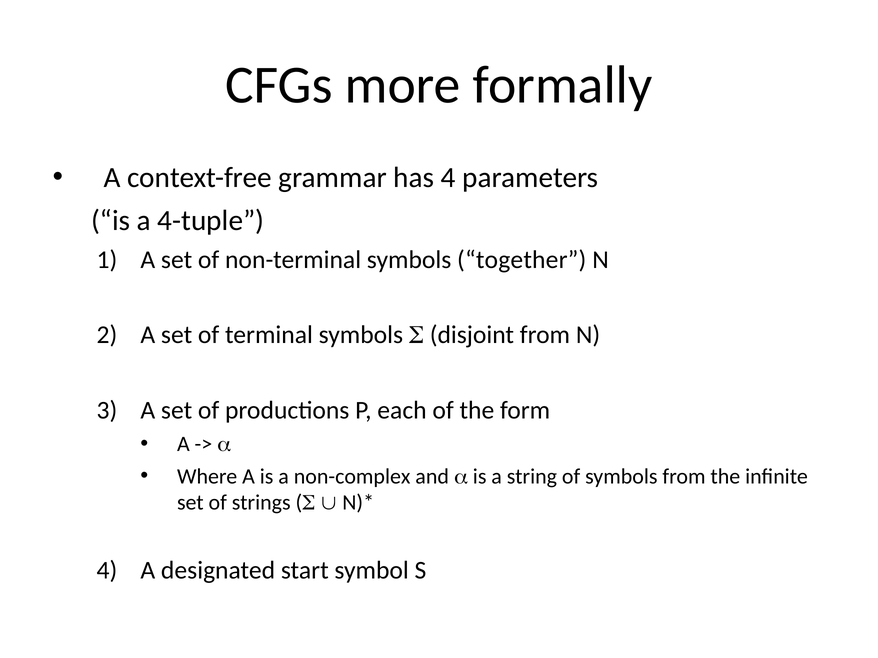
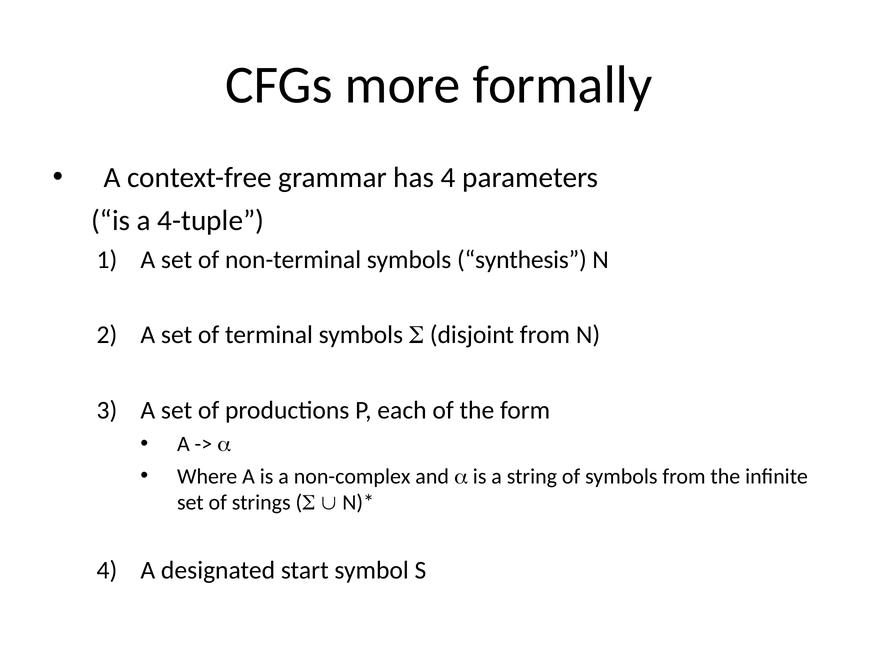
together: together -> synthesis (522, 260)
